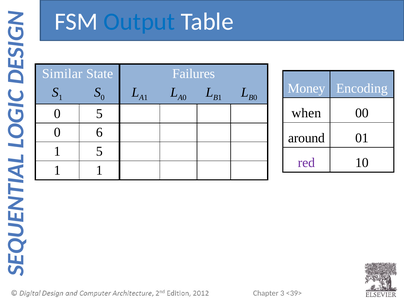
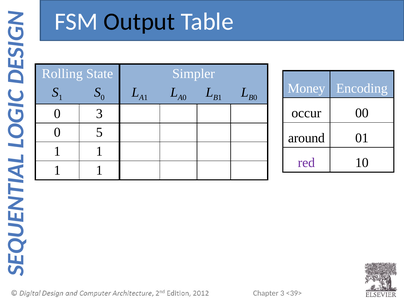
Output colour: blue -> black (139, 22)
Similar: Similar -> Rolling (62, 74)
Failures: Failures -> Simpler (194, 74)
when: when -> occur (306, 113)
0 5: 5 -> 3 (99, 114)
6: 6 -> 5 (99, 133)
5: 5 -> 1 (99, 151)
